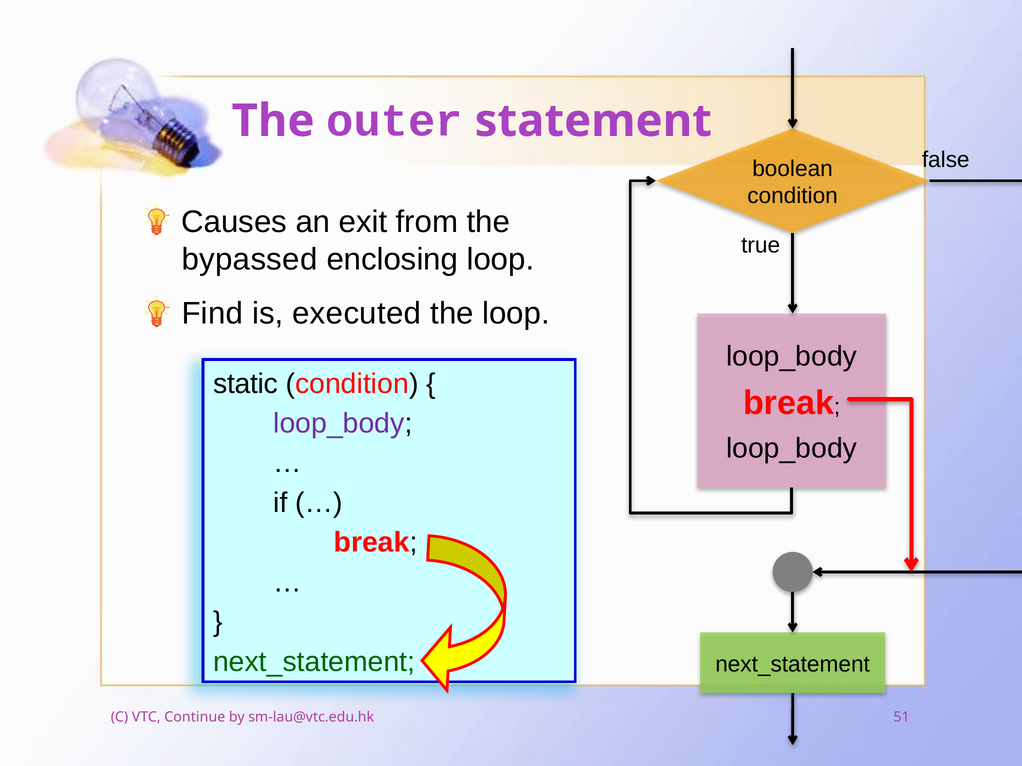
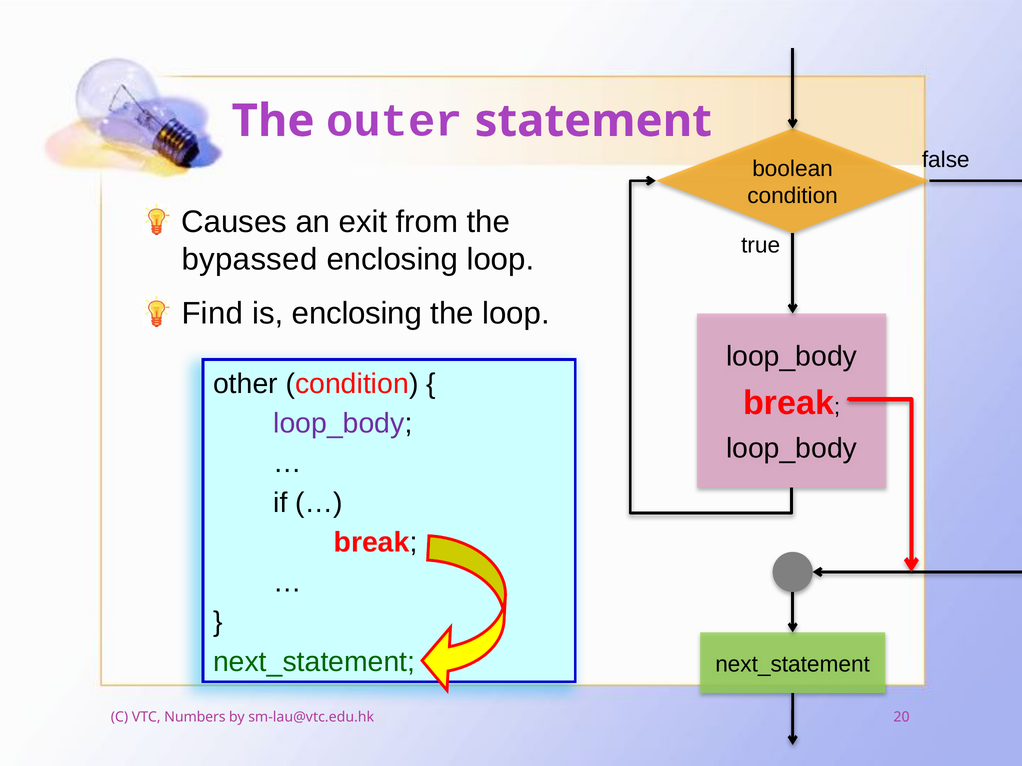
is executed: executed -> enclosing (357, 314)
static: static -> other (245, 384)
Continue: Continue -> Numbers (195, 718)
51: 51 -> 20 (902, 718)
